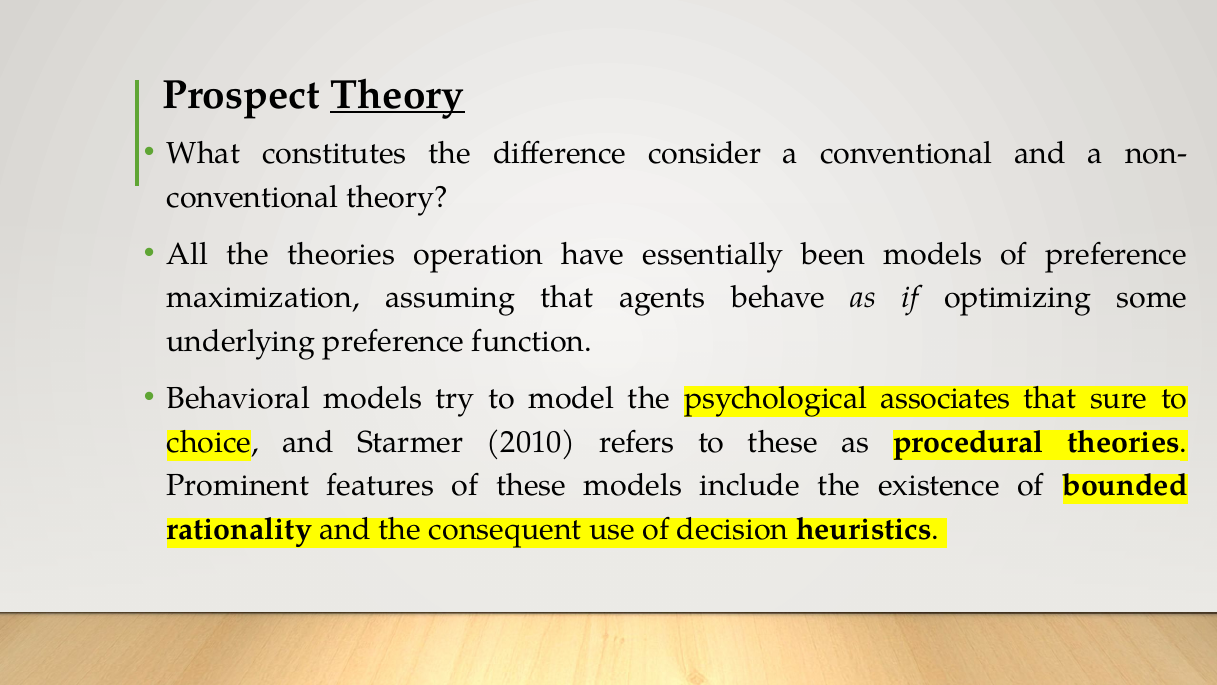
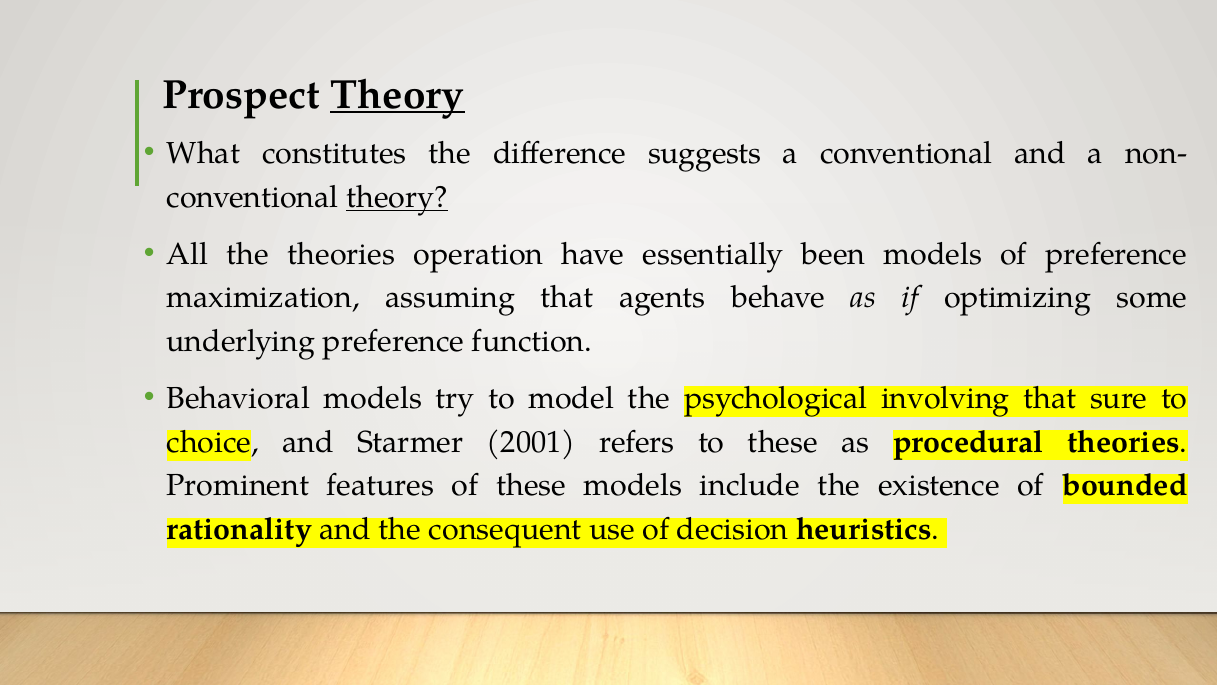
consider: consider -> suggests (705, 154)
theory underline: none -> present (397, 197)
associates: associates -> involving (946, 398)
2010: 2010 -> 2001 (531, 442)
